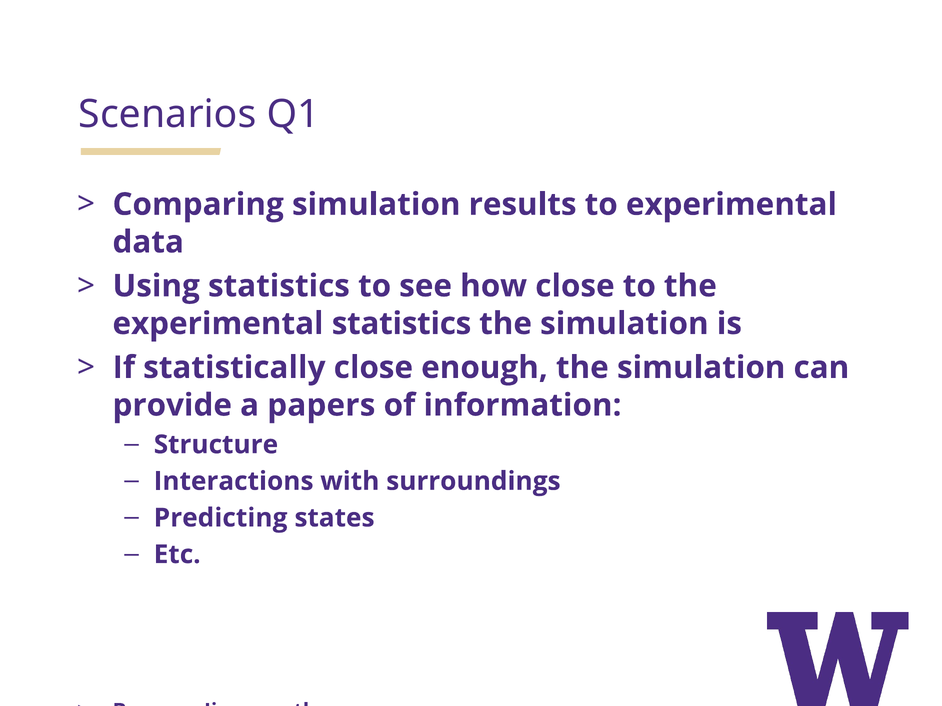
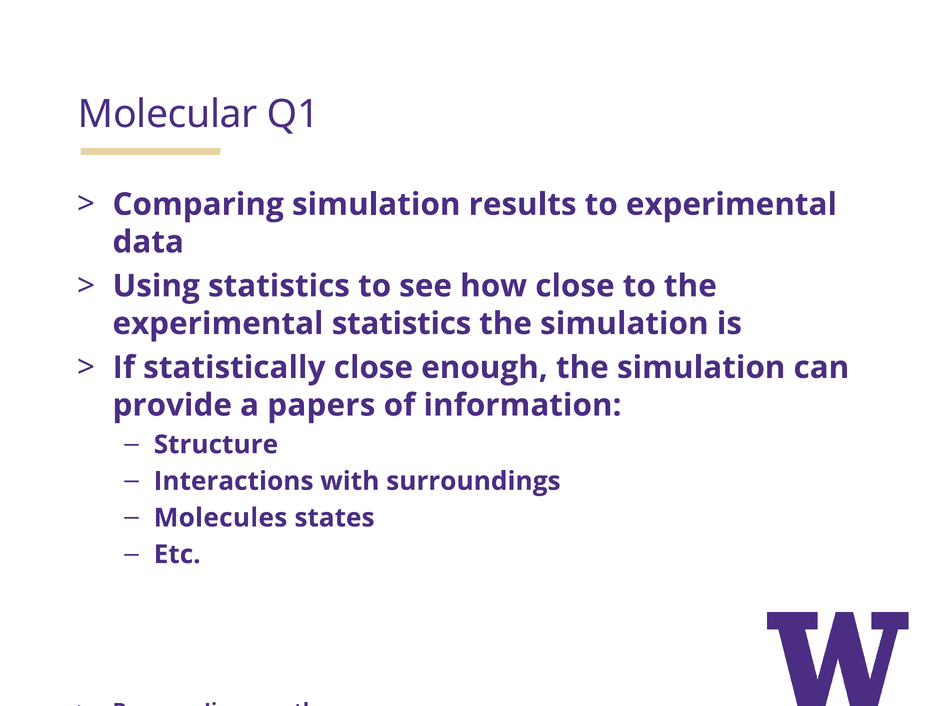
Scenarios: Scenarios -> Molecular (168, 114)
Predicting: Predicting -> Molecules (220, 518)
